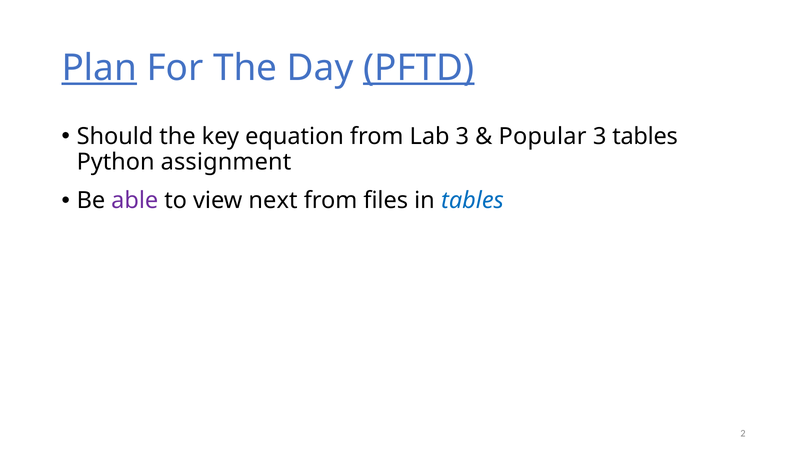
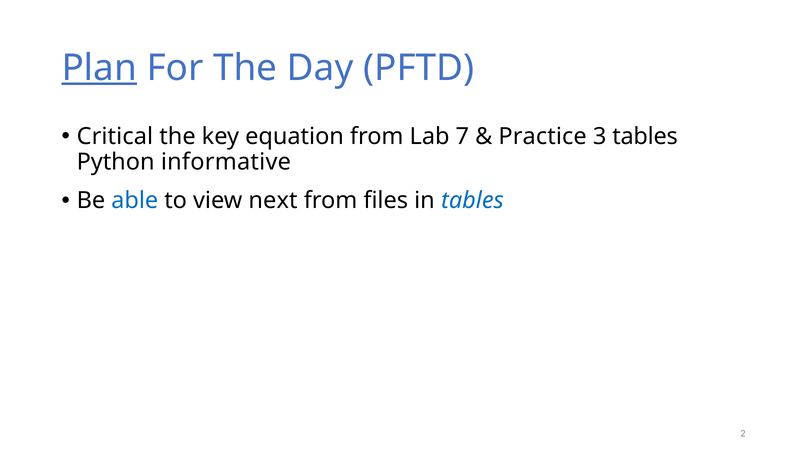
PFTD underline: present -> none (419, 68)
Should: Should -> Critical (115, 136)
Lab 3: 3 -> 7 (462, 136)
Popular: Popular -> Practice (543, 136)
assignment: assignment -> informative (226, 162)
able colour: purple -> blue (135, 201)
